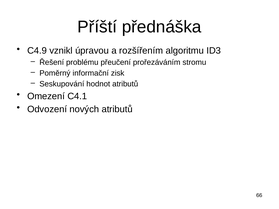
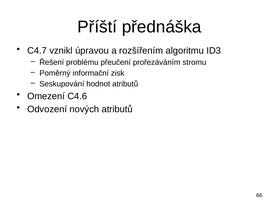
C4.9: C4.9 -> C4.7 (37, 51)
C4.1: C4.1 -> C4.6 (77, 96)
